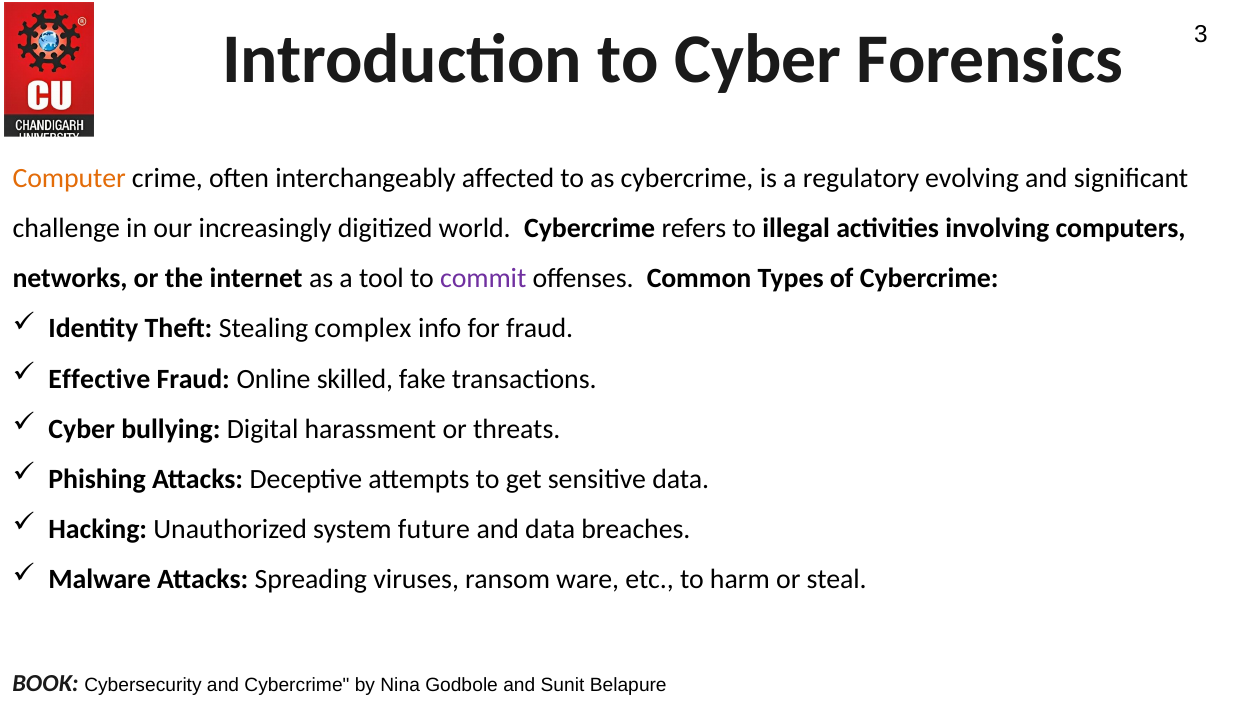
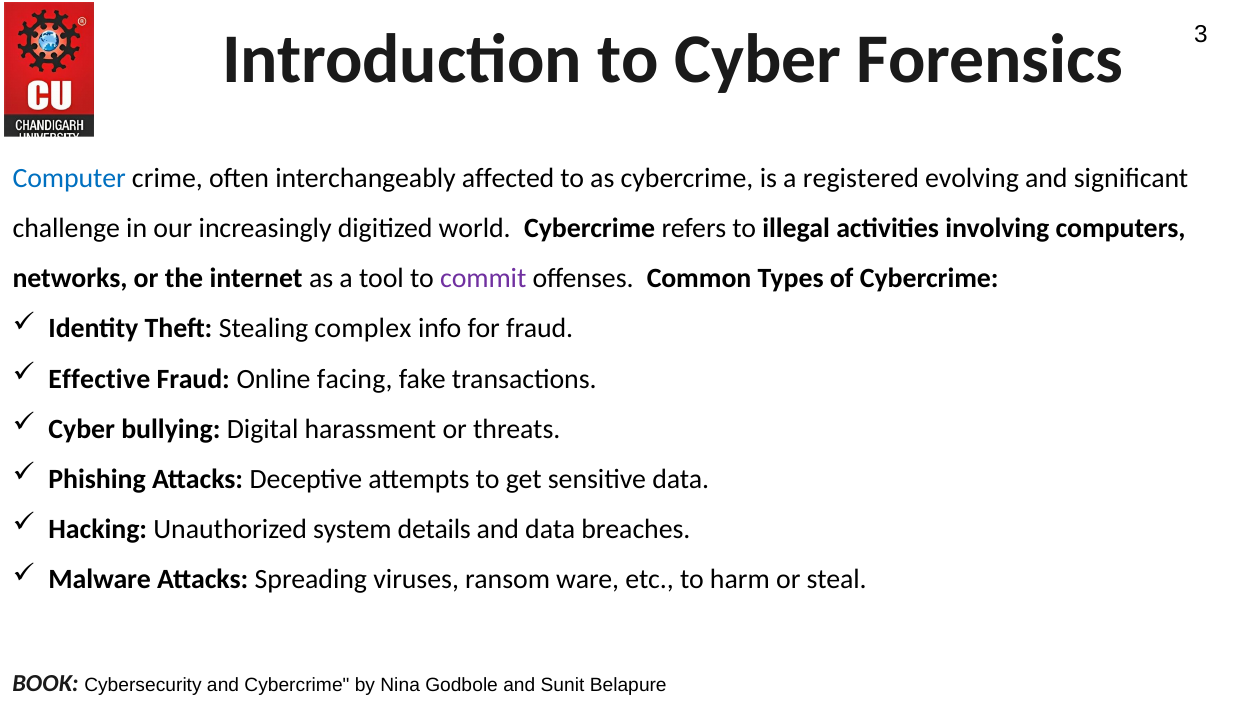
Computer colour: orange -> blue (69, 178)
regulatory: regulatory -> registered (861, 178)
skilled: skilled -> facing (355, 379)
future: future -> details (434, 529)
